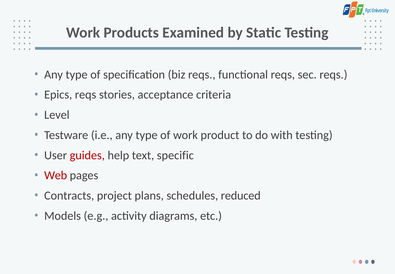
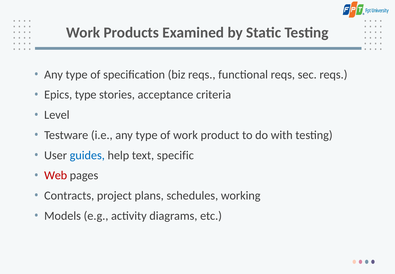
Epics reqs: reqs -> type (86, 95)
guides colour: red -> blue (87, 155)
reduced: reduced -> working (241, 195)
